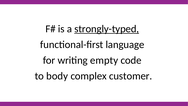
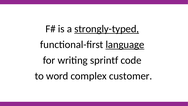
language underline: none -> present (125, 45)
empty: empty -> sprintf (104, 60)
body: body -> word (57, 76)
